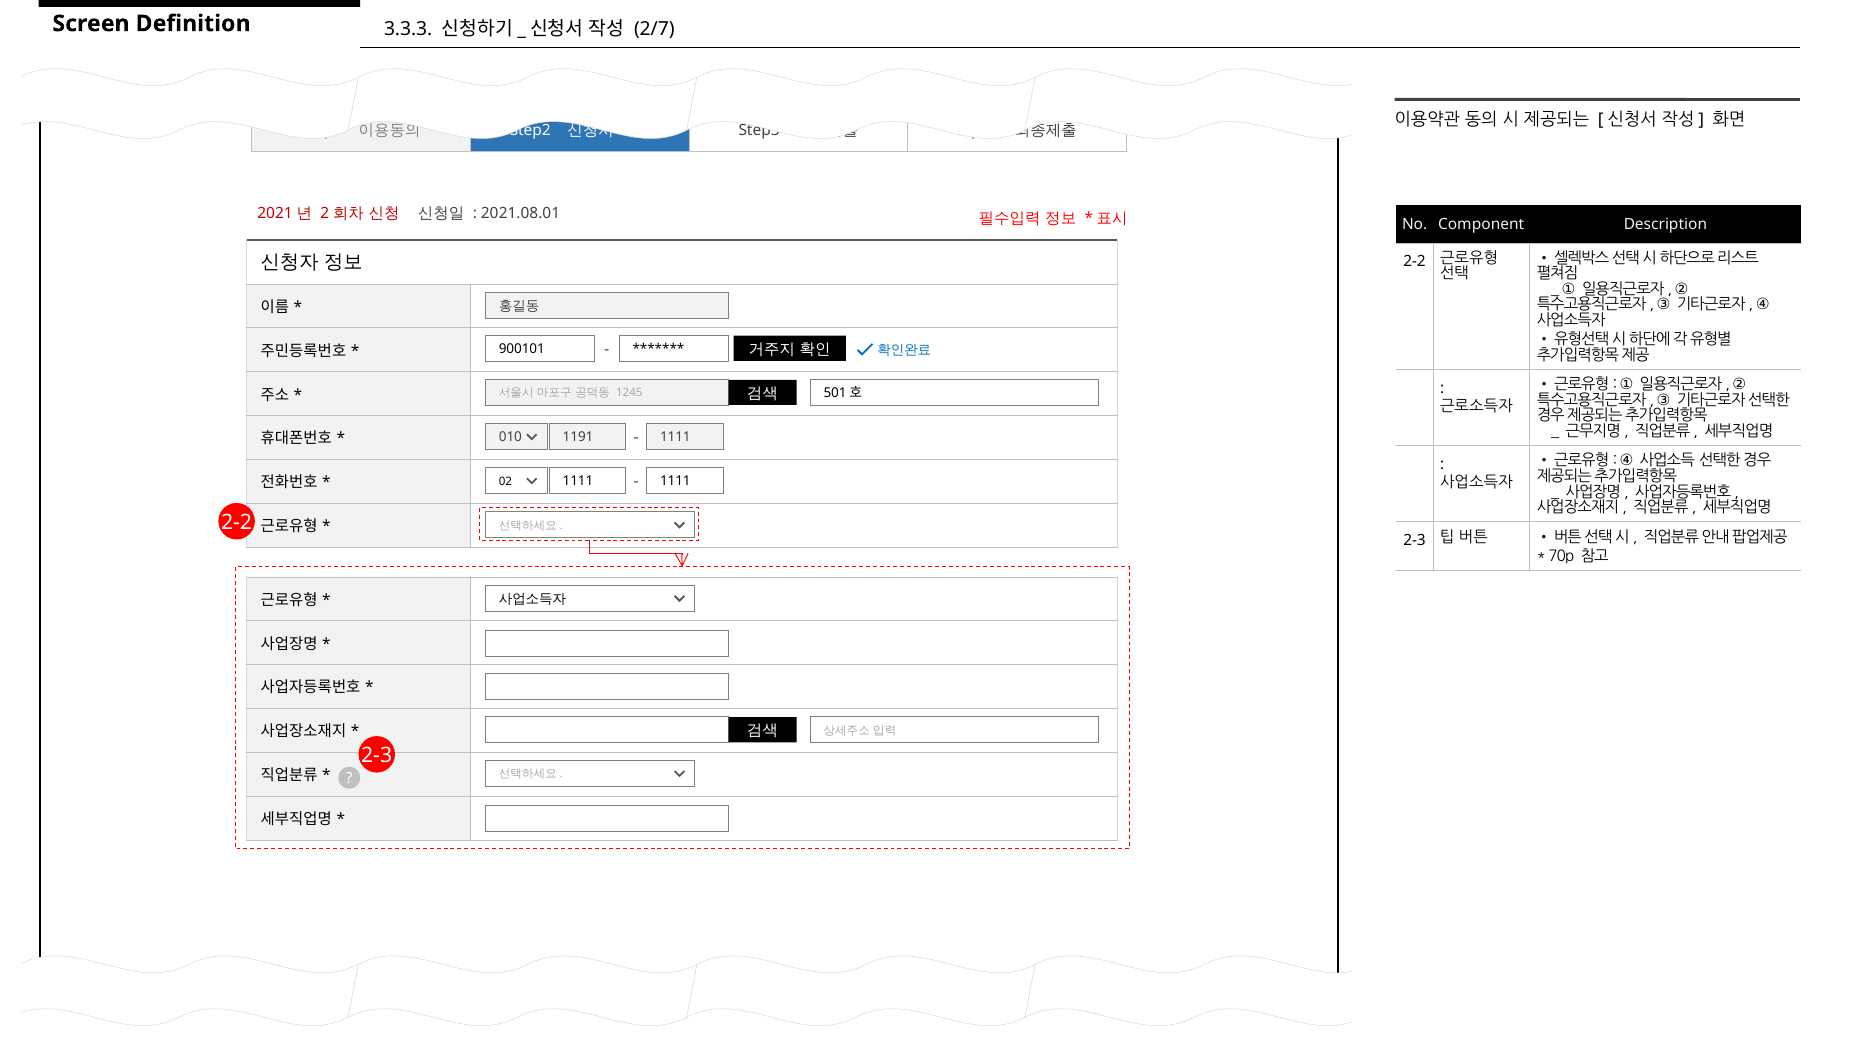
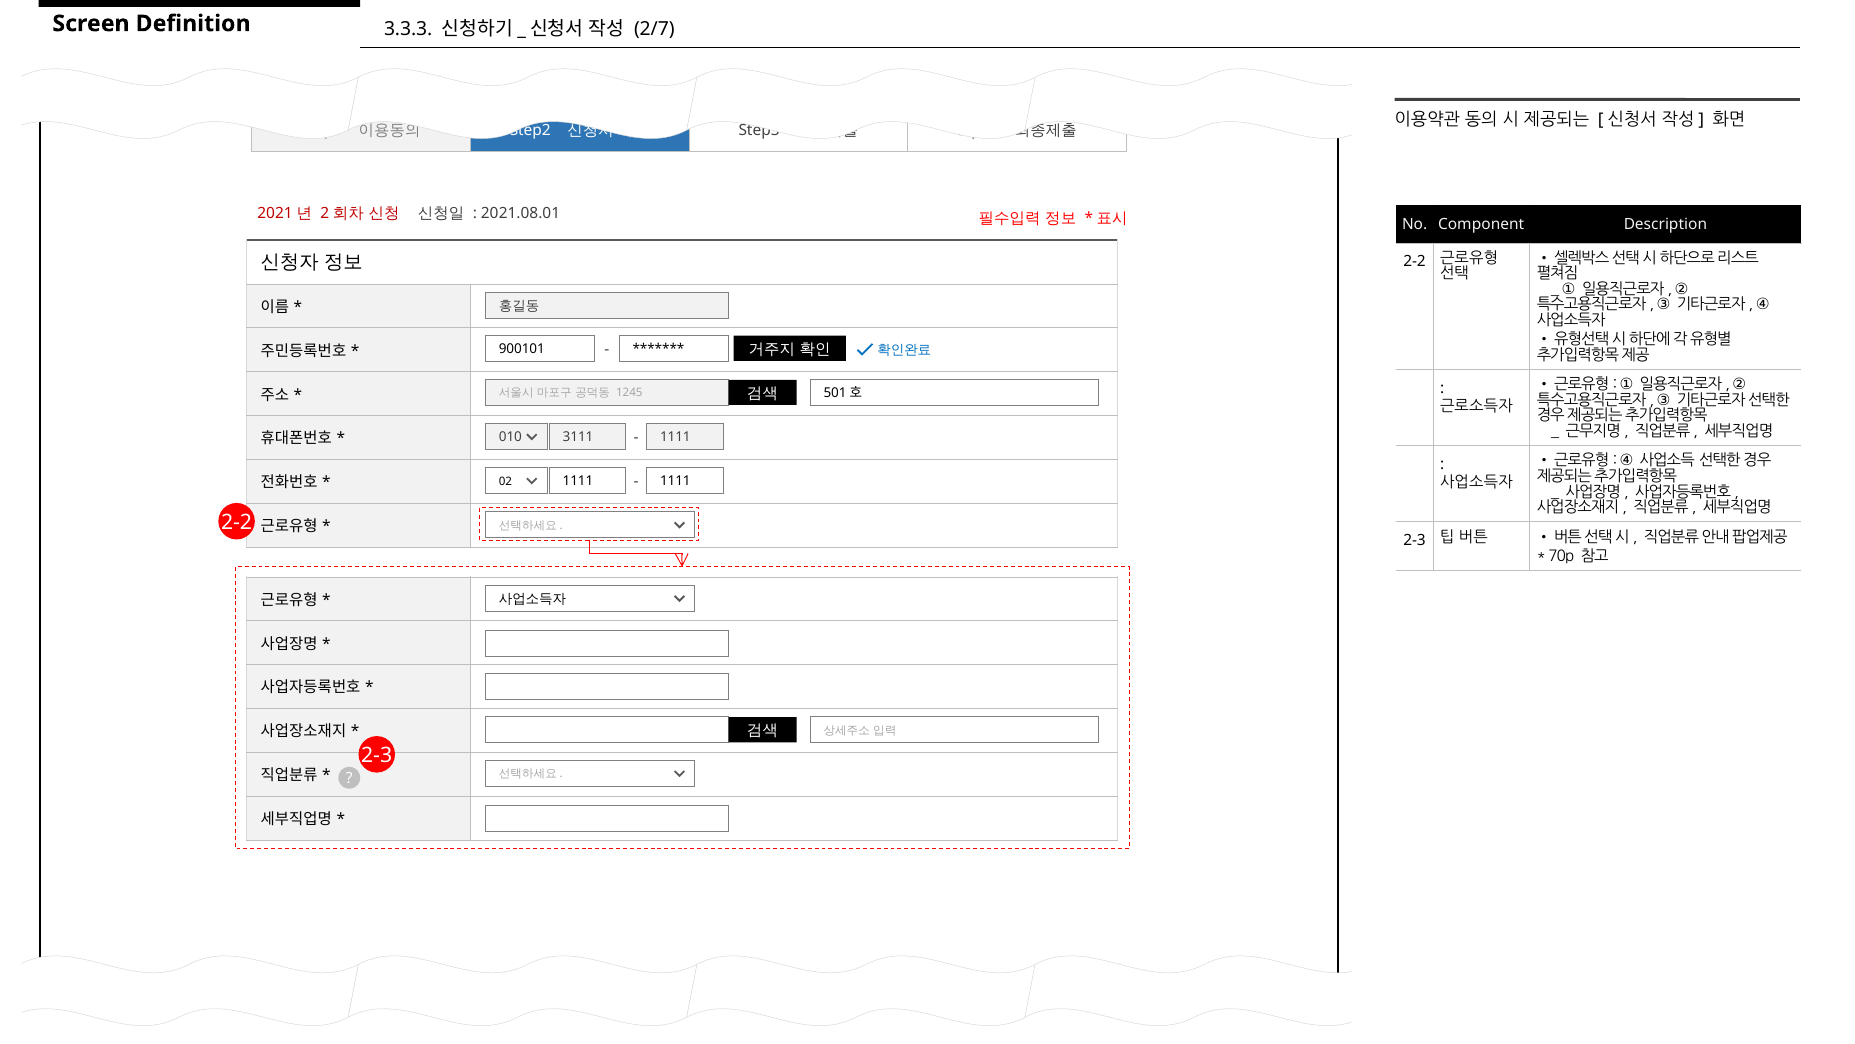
1191: 1191 -> 3111 (578, 437)
